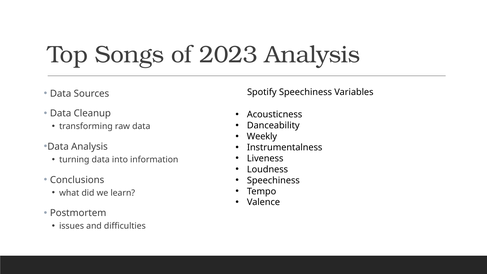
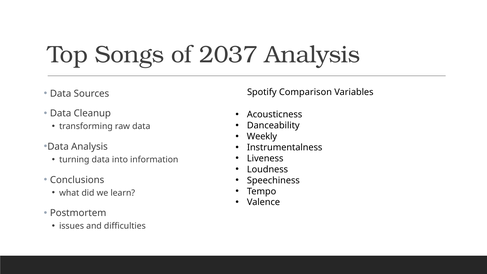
2023: 2023 -> 2037 (228, 55)
Spotify Speechiness: Speechiness -> Comparison (305, 92)
